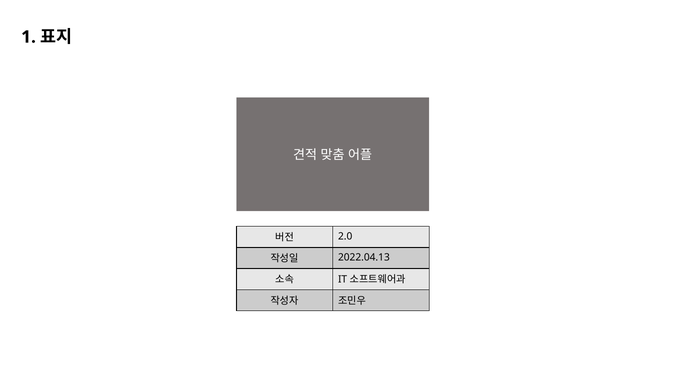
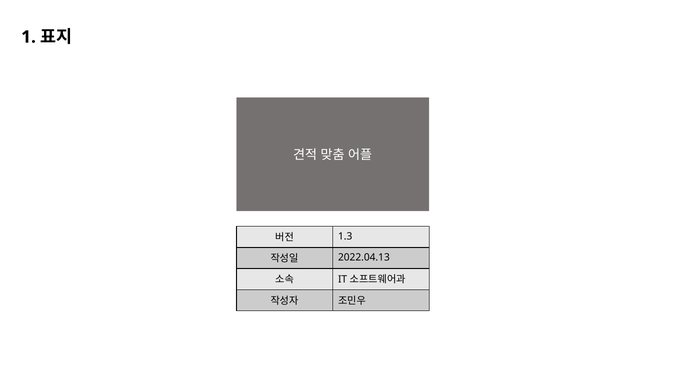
2.0: 2.0 -> 1.3 (345, 237)
